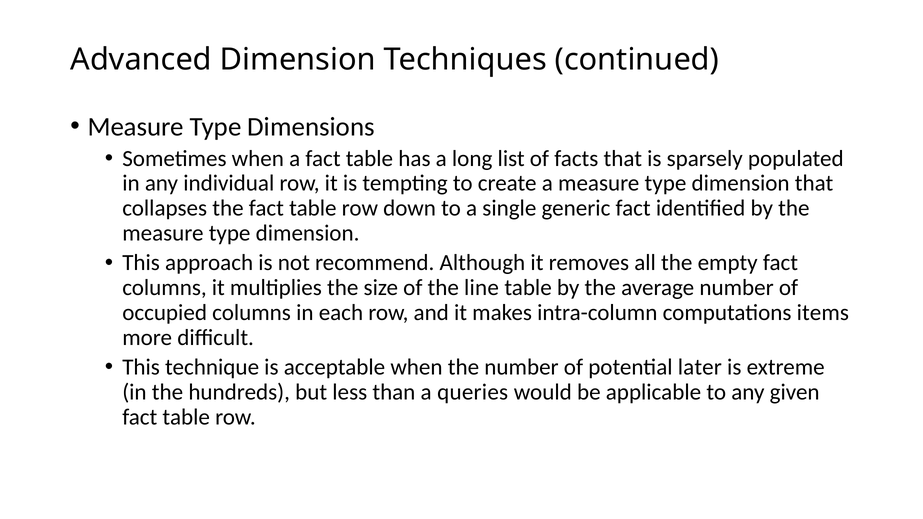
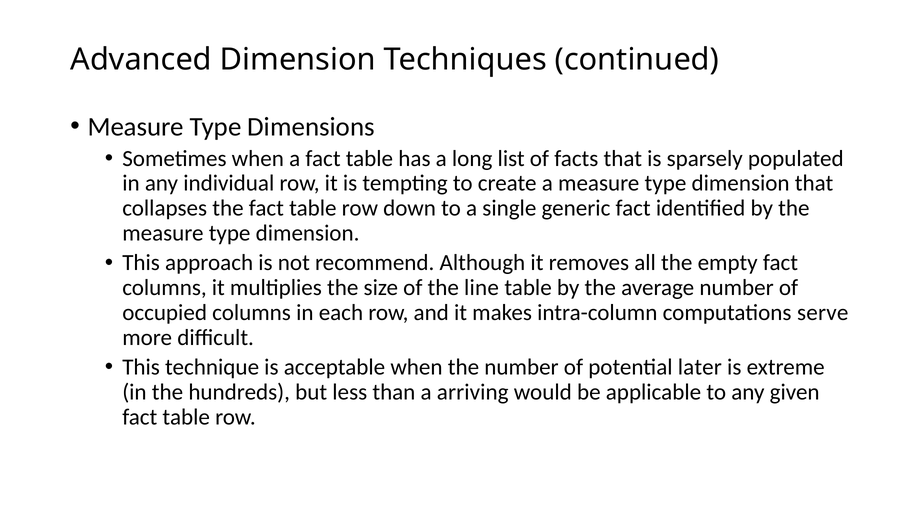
items: items -> serve (823, 313)
queries: queries -> arriving (473, 392)
